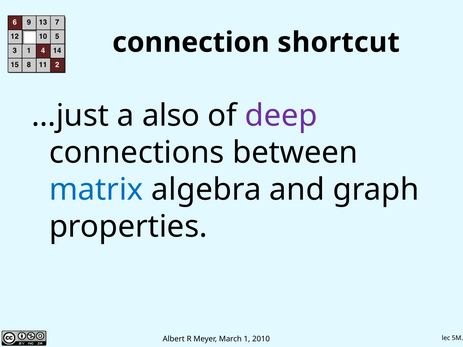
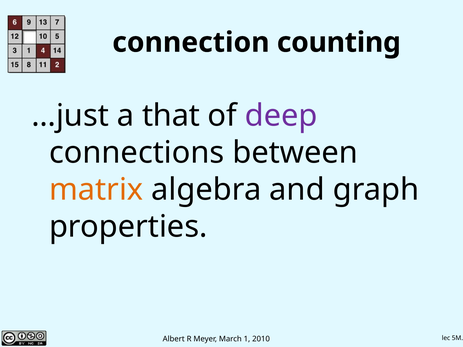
shortcut: shortcut -> counting (339, 42)
also: also -> that (171, 116)
matrix colour: blue -> orange (96, 190)
